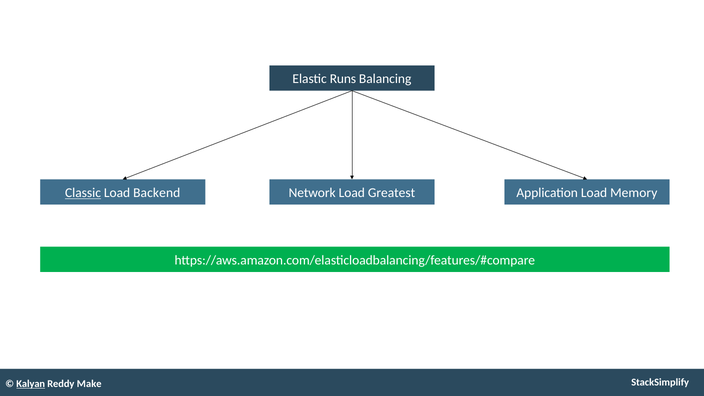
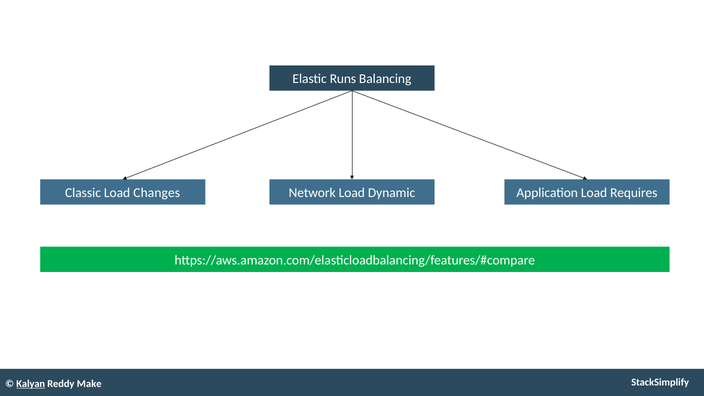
Classic underline: present -> none (83, 193)
Backend: Backend -> Changes (157, 193)
Greatest: Greatest -> Dynamic (392, 193)
Memory: Memory -> Requires (634, 193)
